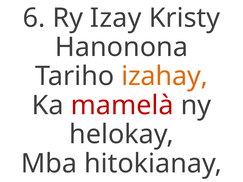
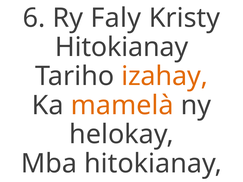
Izay: Izay -> Faly (116, 18)
Hanonona: Hanonona -> Hitokianay (122, 47)
mamelà colour: red -> orange (122, 106)
